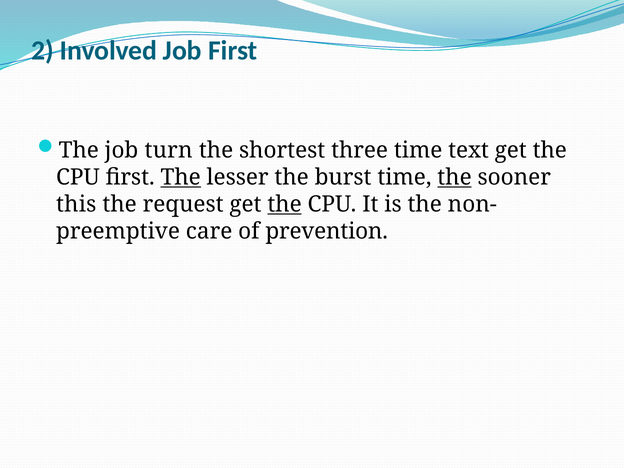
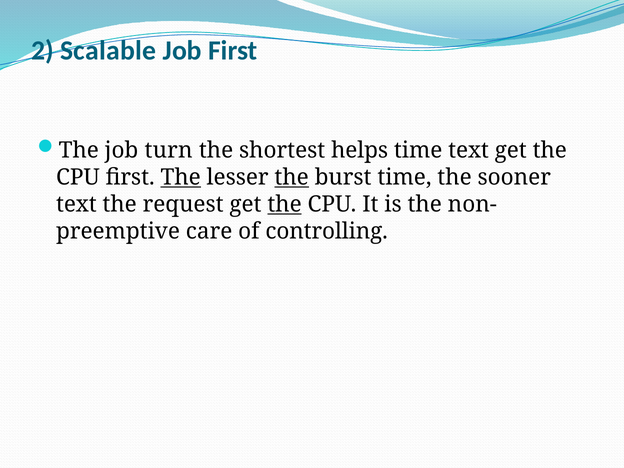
Involved: Involved -> Scalable (108, 51)
three: three -> helps (360, 150)
the underline: none -> present (292, 177)
the underline: present -> none (455, 177)
this: this -> text (76, 204)
prevention: prevention -> controlling (327, 231)
